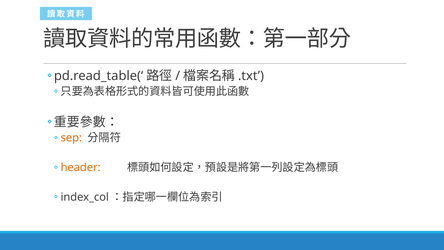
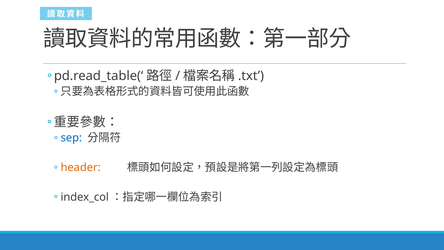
sep colour: orange -> blue (71, 138)
